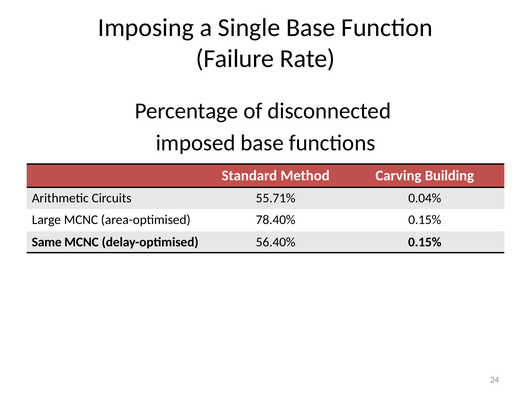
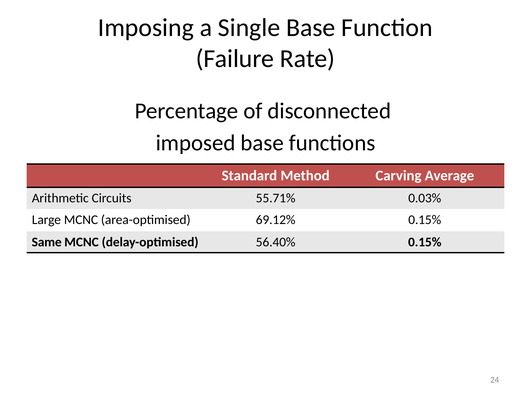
Building: Building -> Average (449, 176)
0.04%: 0.04% -> 0.03% (425, 198)
78.40%: 78.40% -> 69.12% (276, 220)
